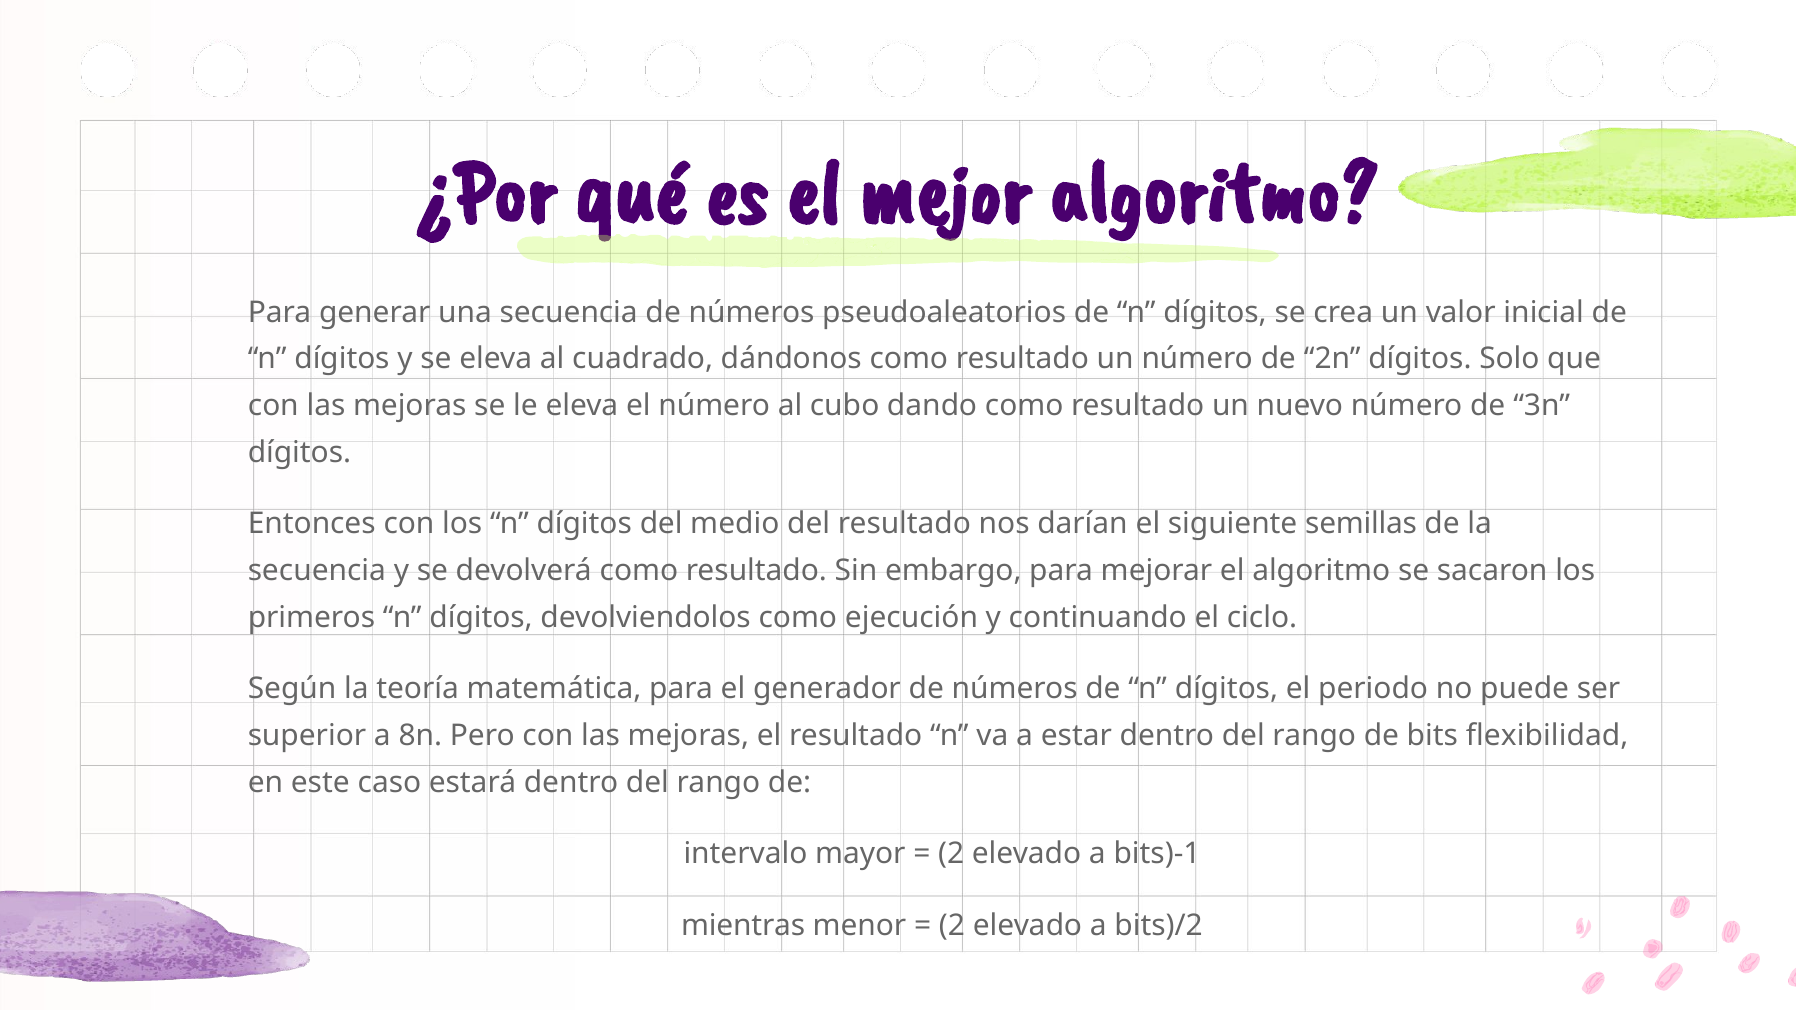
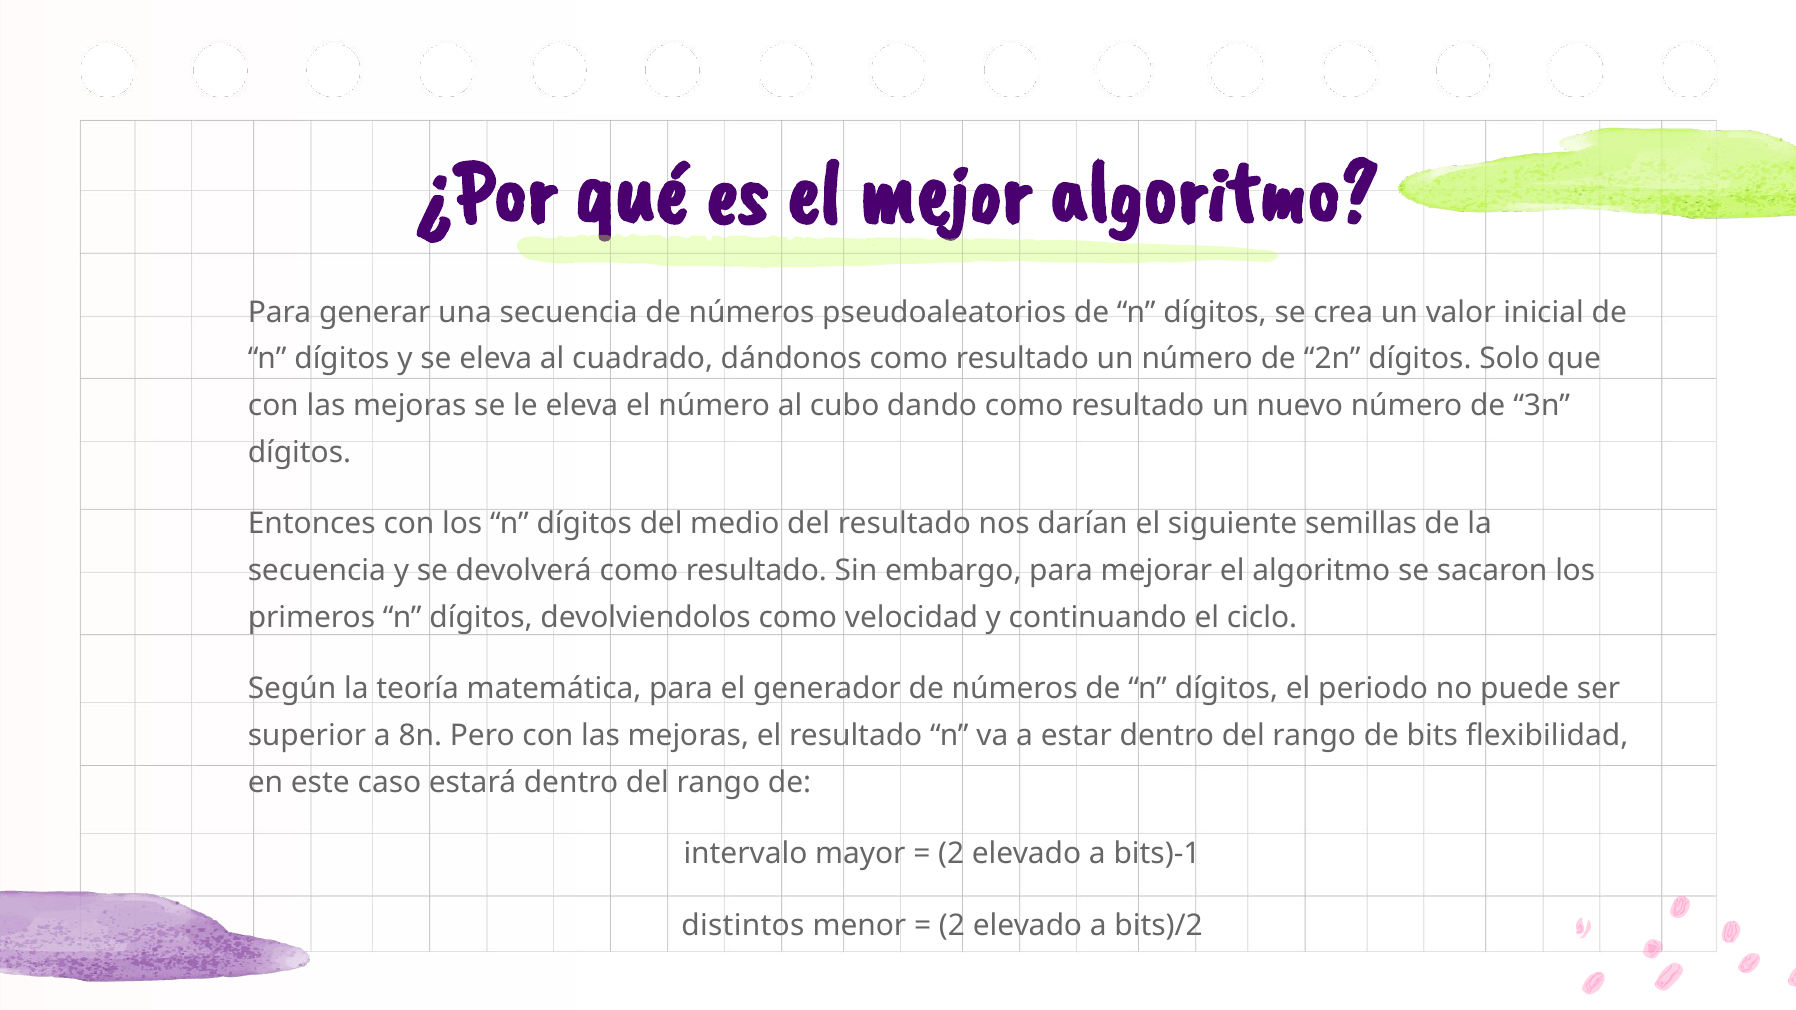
ejecución: ejecución -> velocidad (911, 618)
mientras: mientras -> distintos (743, 926)
